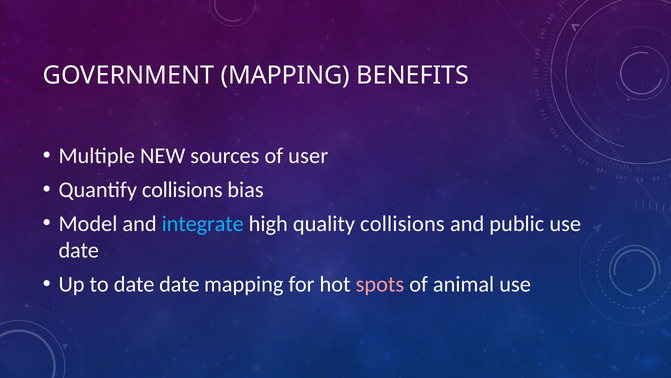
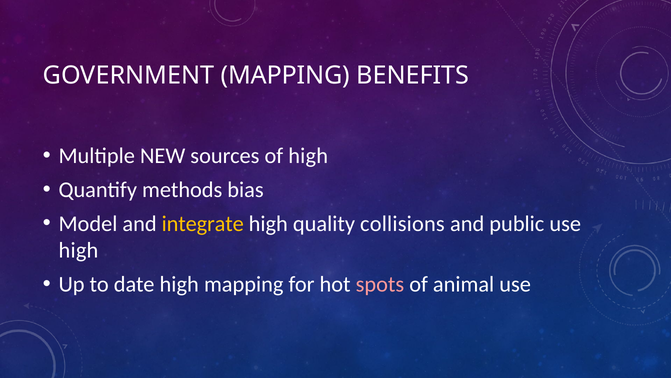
of user: user -> high (308, 156)
Quantify collisions: collisions -> methods (182, 189)
integrate colour: light blue -> yellow (203, 223)
date: date -> high (78, 250)
date date: date -> high (179, 284)
